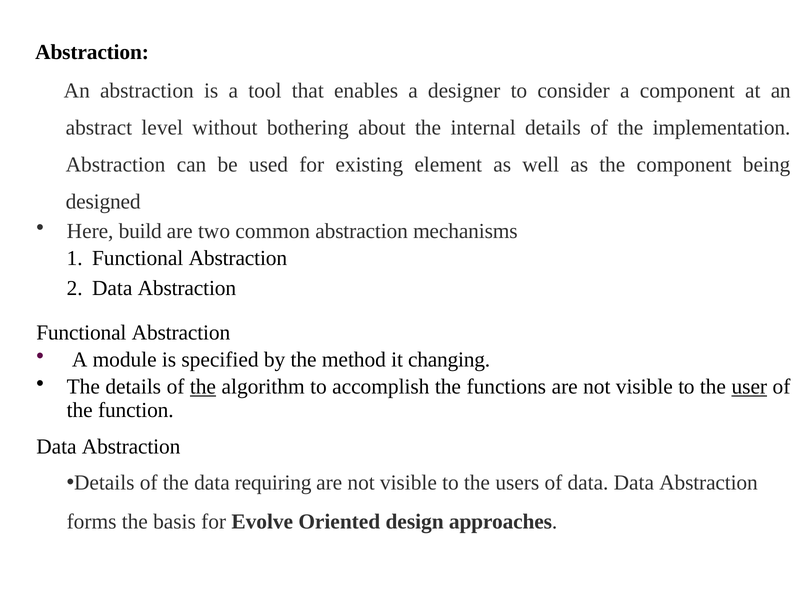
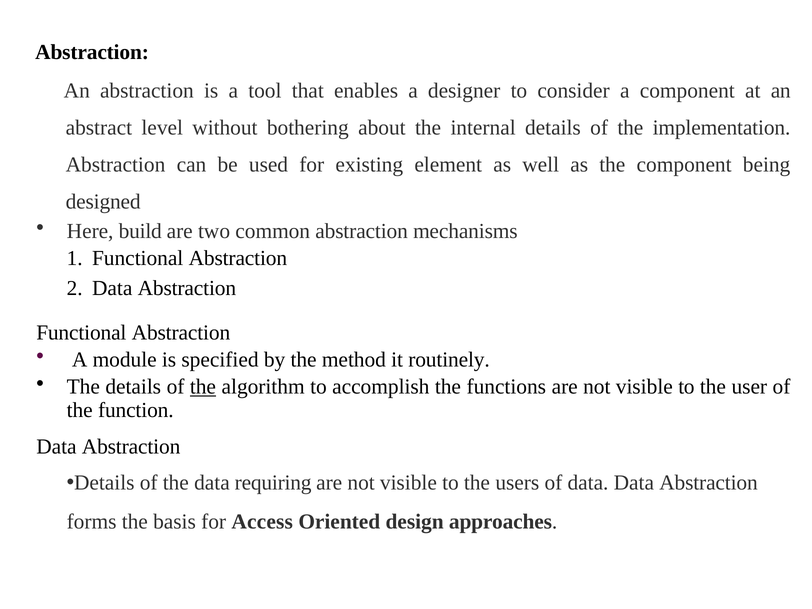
changing: changing -> routinely (449, 360)
user underline: present -> none (749, 387)
Evolve: Evolve -> Access (262, 522)
